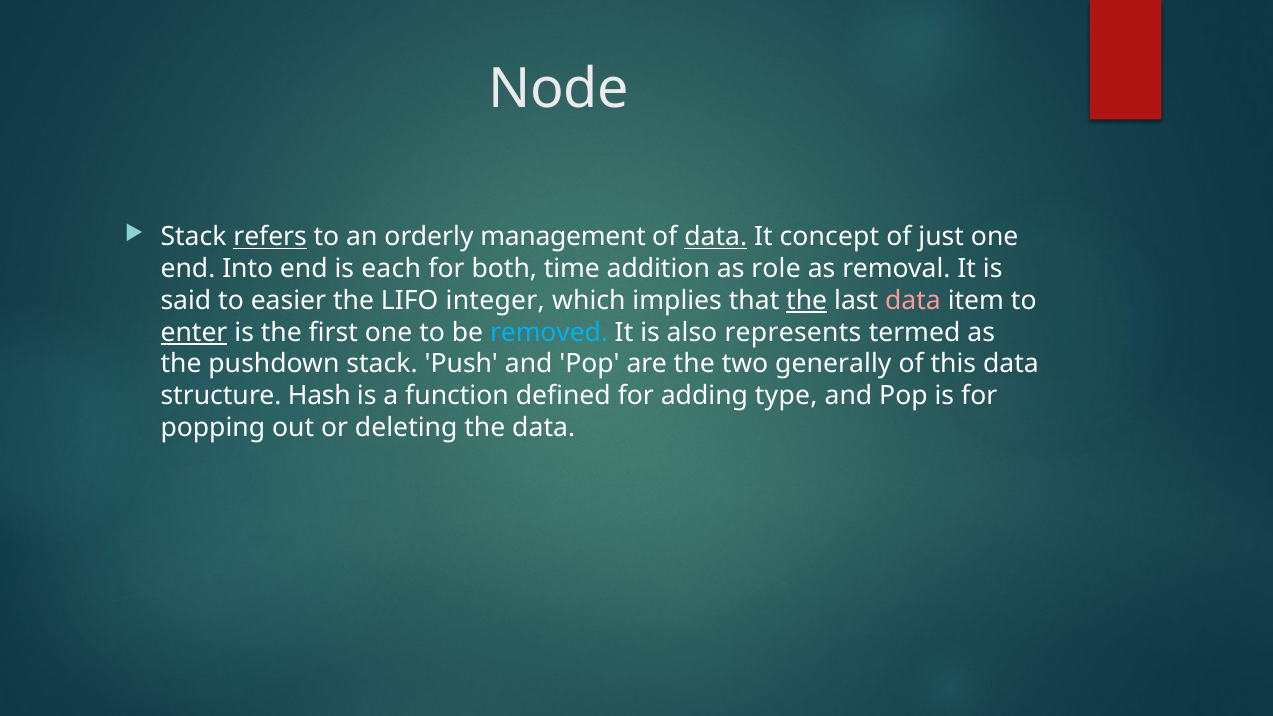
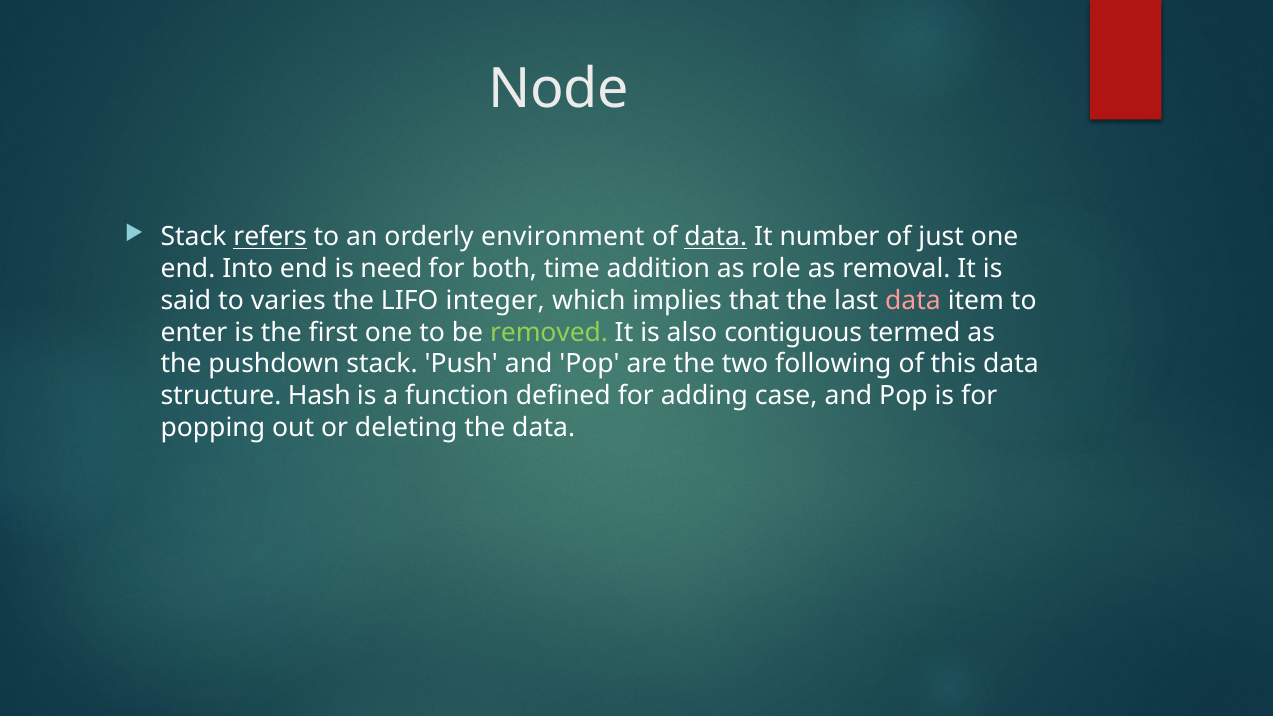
management: management -> environment (563, 237)
concept: concept -> number (830, 237)
each: each -> need (391, 269)
easier: easier -> varies (288, 301)
the underline: present -> none (807, 301)
enter underline: present -> none (194, 332)
removed colour: light blue -> light green (549, 332)
represents: represents -> contiguous (793, 332)
generally: generally -> following (833, 364)
type: type -> case (786, 396)
